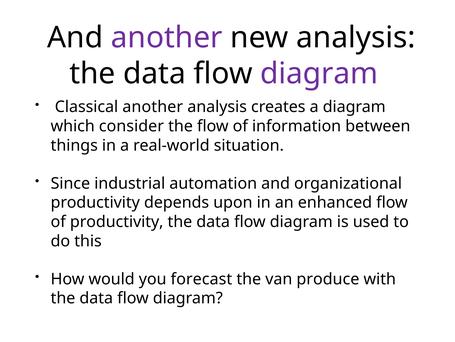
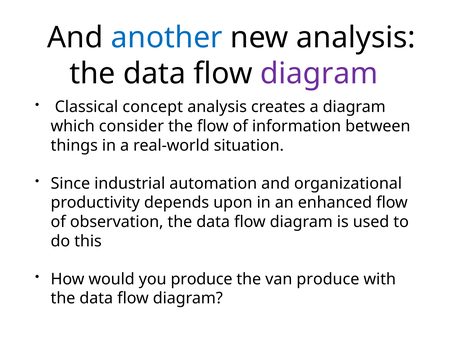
another colour: purple -> blue (167, 37)
Classical another: another -> concept (153, 107)
of productivity: productivity -> observation (117, 221)
you forecast: forecast -> produce (202, 278)
